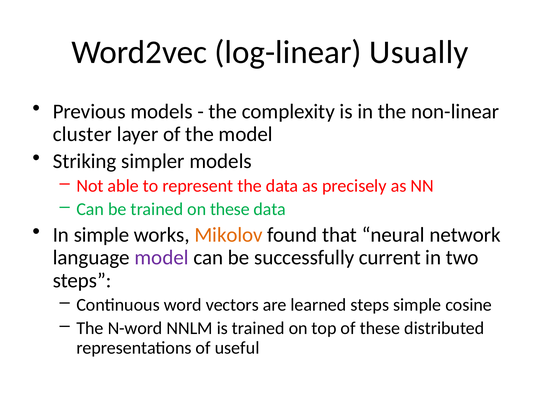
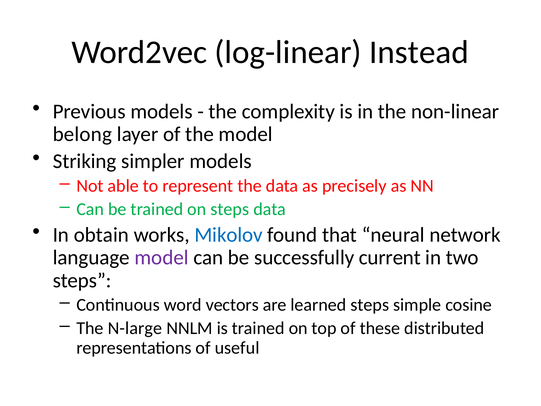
Usually: Usually -> Instead (419, 52)
cluster: cluster -> belong (82, 134)
on these: these -> steps (230, 209)
In simple: simple -> obtain (101, 235)
Mikolov colour: orange -> blue (229, 235)
N-word: N-word -> N-large (135, 328)
